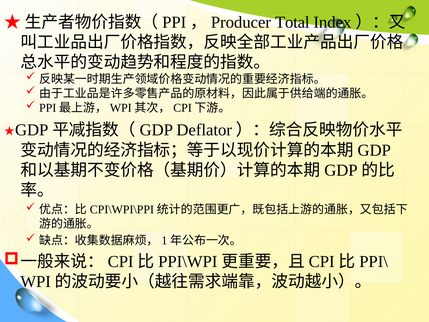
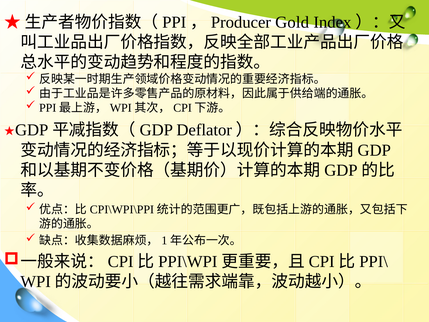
Total: Total -> Gold (292, 22)
